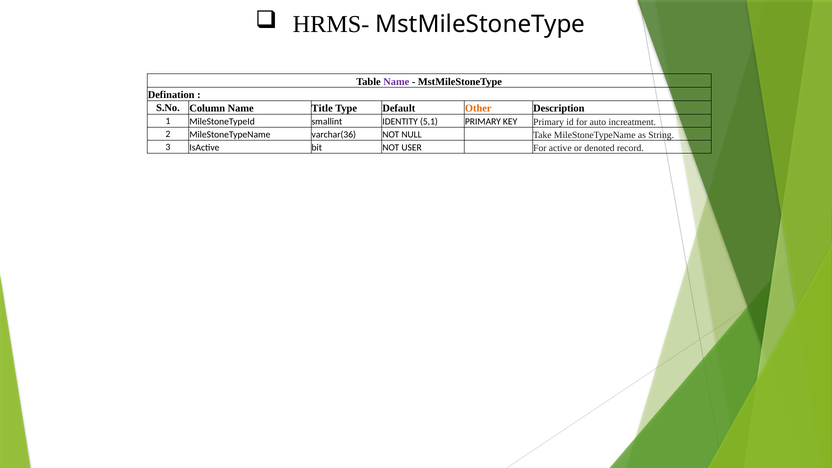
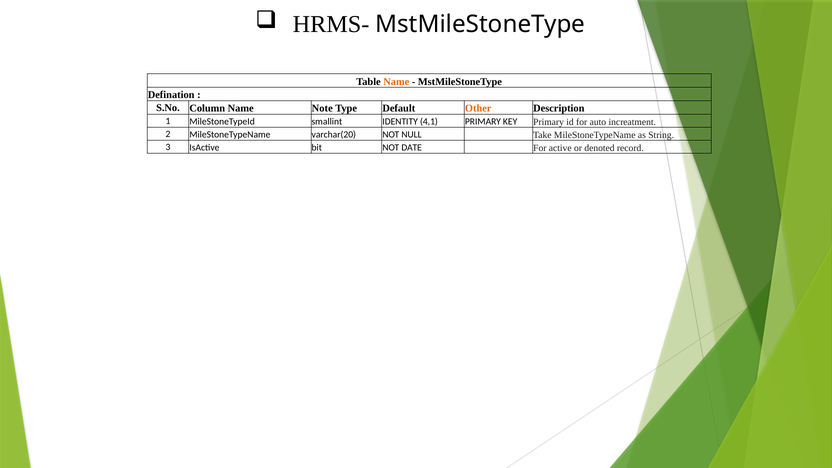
Name colour: purple -> orange (396, 82)
Title: Title -> Note (322, 108)
5,1: 5,1 -> 4,1 (429, 121)
varchar(36: varchar(36 -> varchar(20 (334, 134)
USER: USER -> DATE (412, 147)
